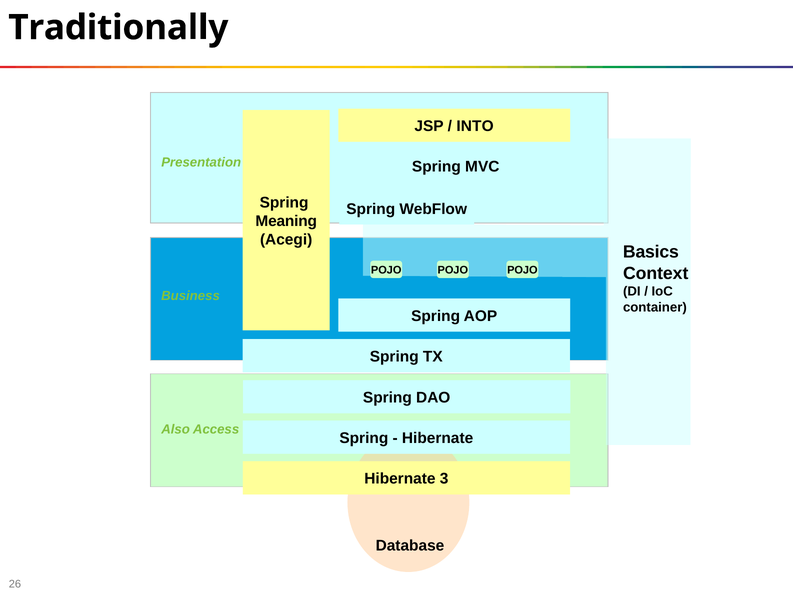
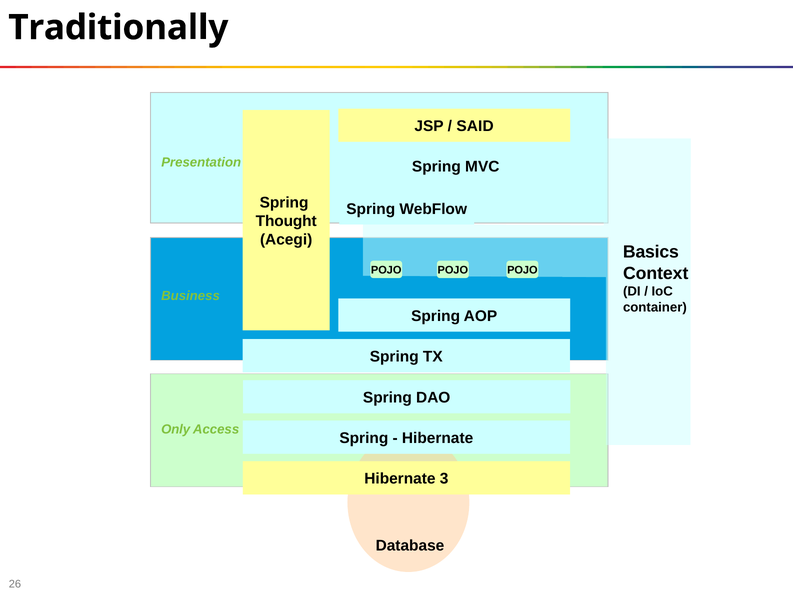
INTO: INTO -> SAID (475, 126)
Meaning: Meaning -> Thought (286, 221)
Also: Also -> Only (176, 429)
